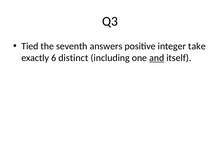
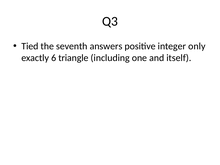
take: take -> only (197, 46)
distinct: distinct -> triangle (73, 58)
and underline: present -> none (157, 58)
